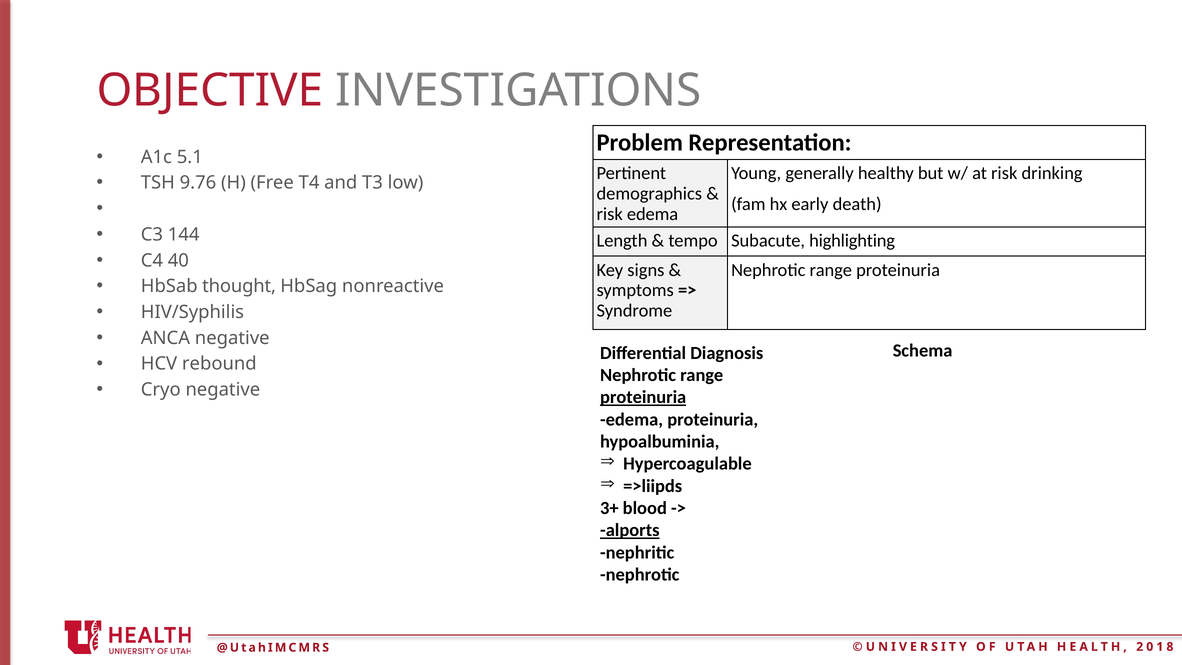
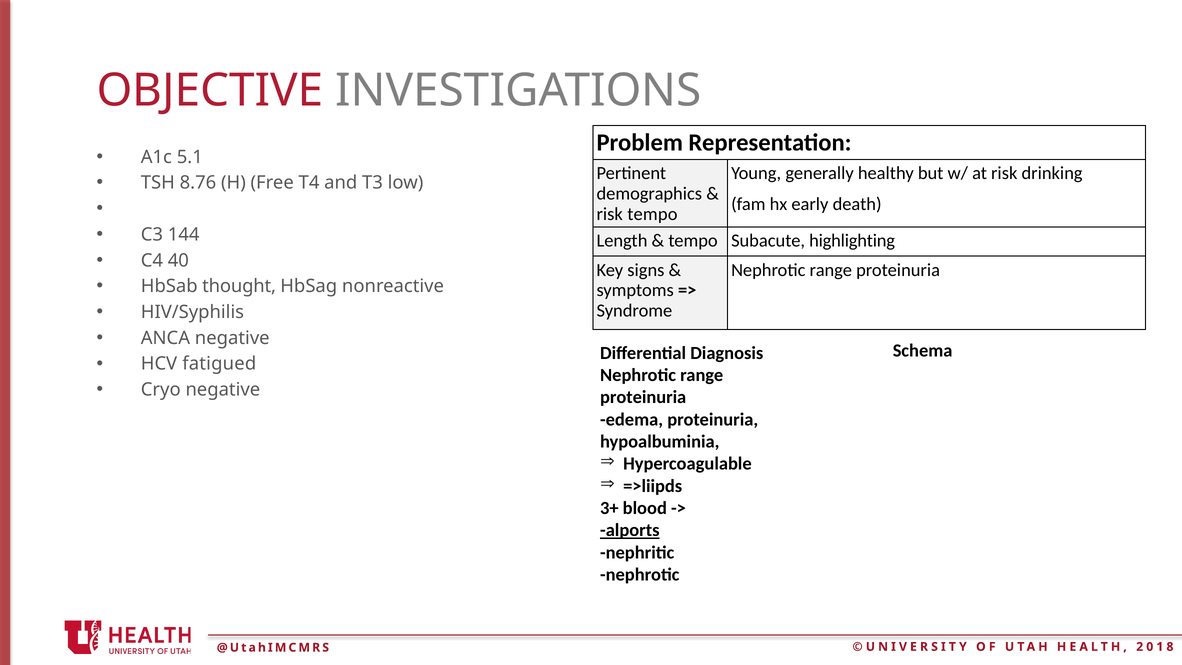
9.76: 9.76 -> 8.76 (198, 183)
risk edema: edema -> tempo (652, 214)
rebound: rebound -> fatigued (219, 364)
proteinuria underline: present -> none (643, 397)
